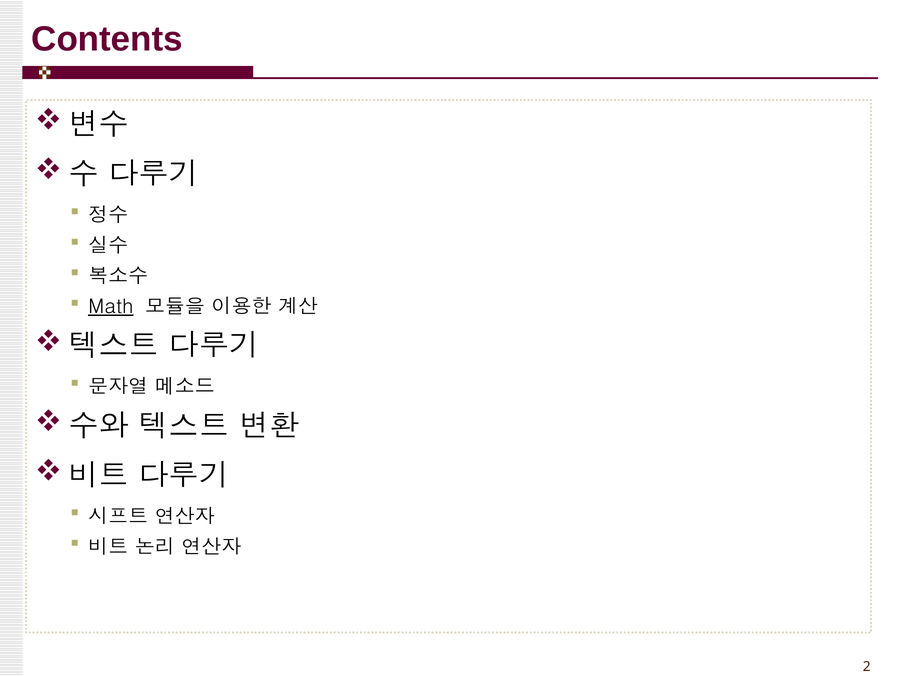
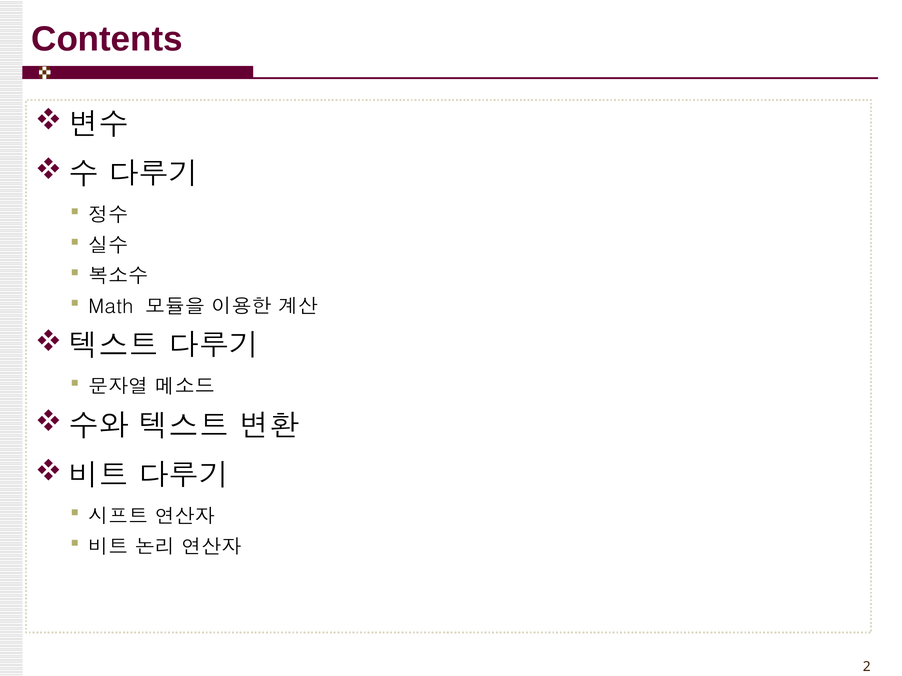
Math underline: present -> none (111, 307)
